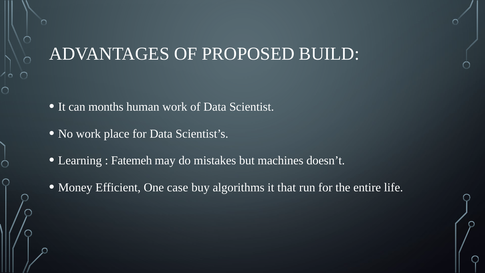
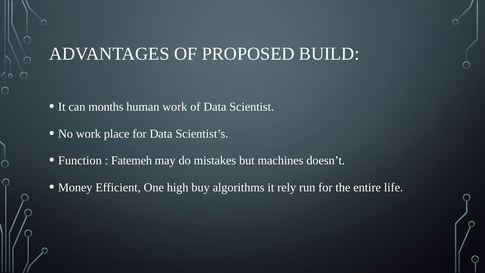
Learning: Learning -> Function (80, 160)
case: case -> high (178, 187)
that: that -> rely (287, 187)
